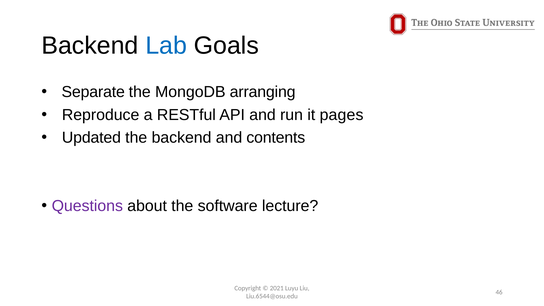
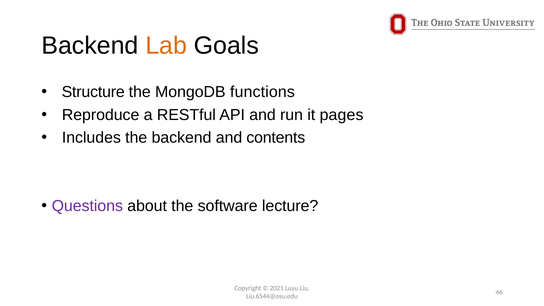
Lab colour: blue -> orange (166, 46)
Separate: Separate -> Structure (93, 92)
arranging: arranging -> functions (262, 92)
Updated: Updated -> Includes (91, 138)
